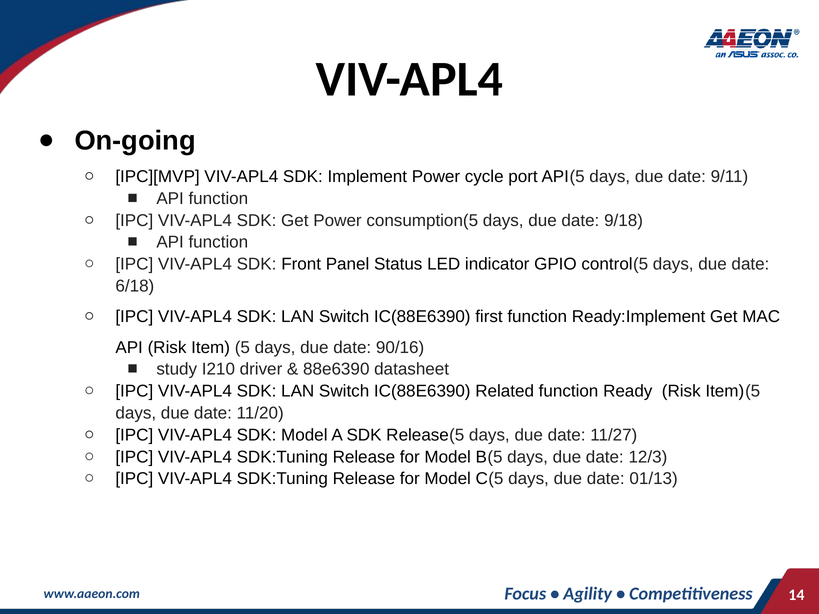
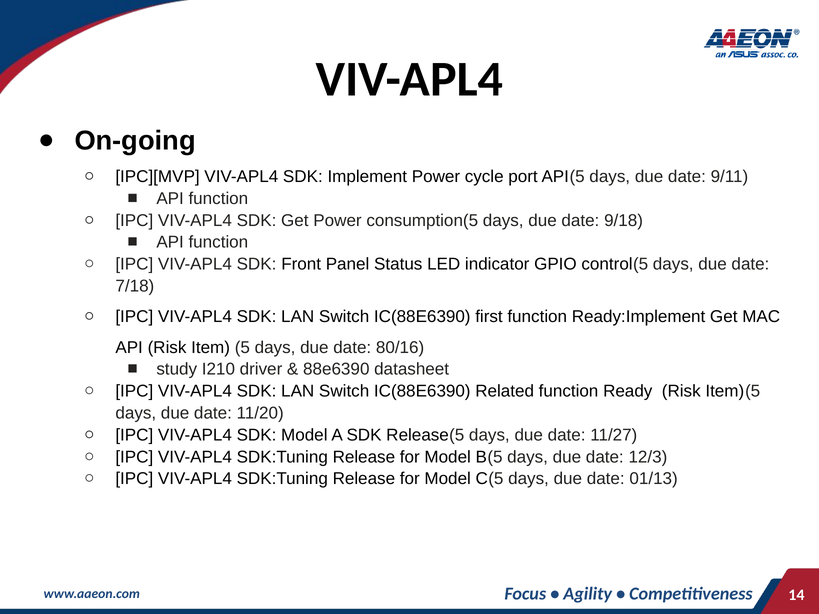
6/18: 6/18 -> 7/18 (135, 286)
90/16: 90/16 -> 80/16 (400, 348)
